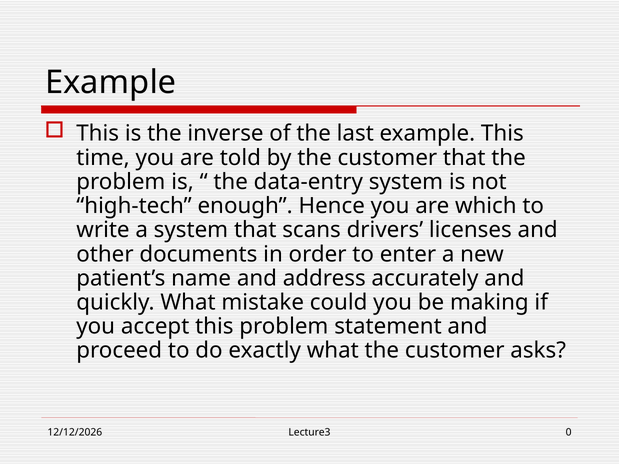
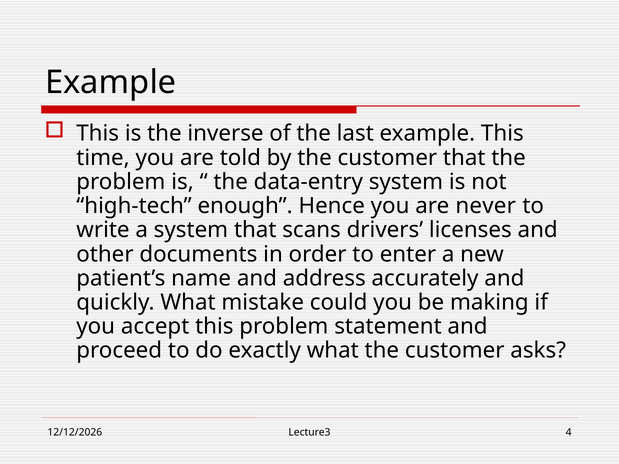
which: which -> never (486, 206)
0: 0 -> 4 (569, 433)
